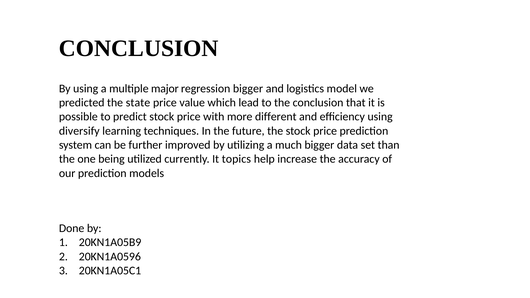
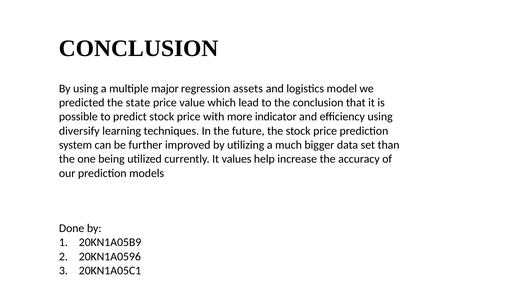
regression bigger: bigger -> assets (248, 89)
different: different -> indicator (276, 117)
topics: topics -> values (237, 159)
